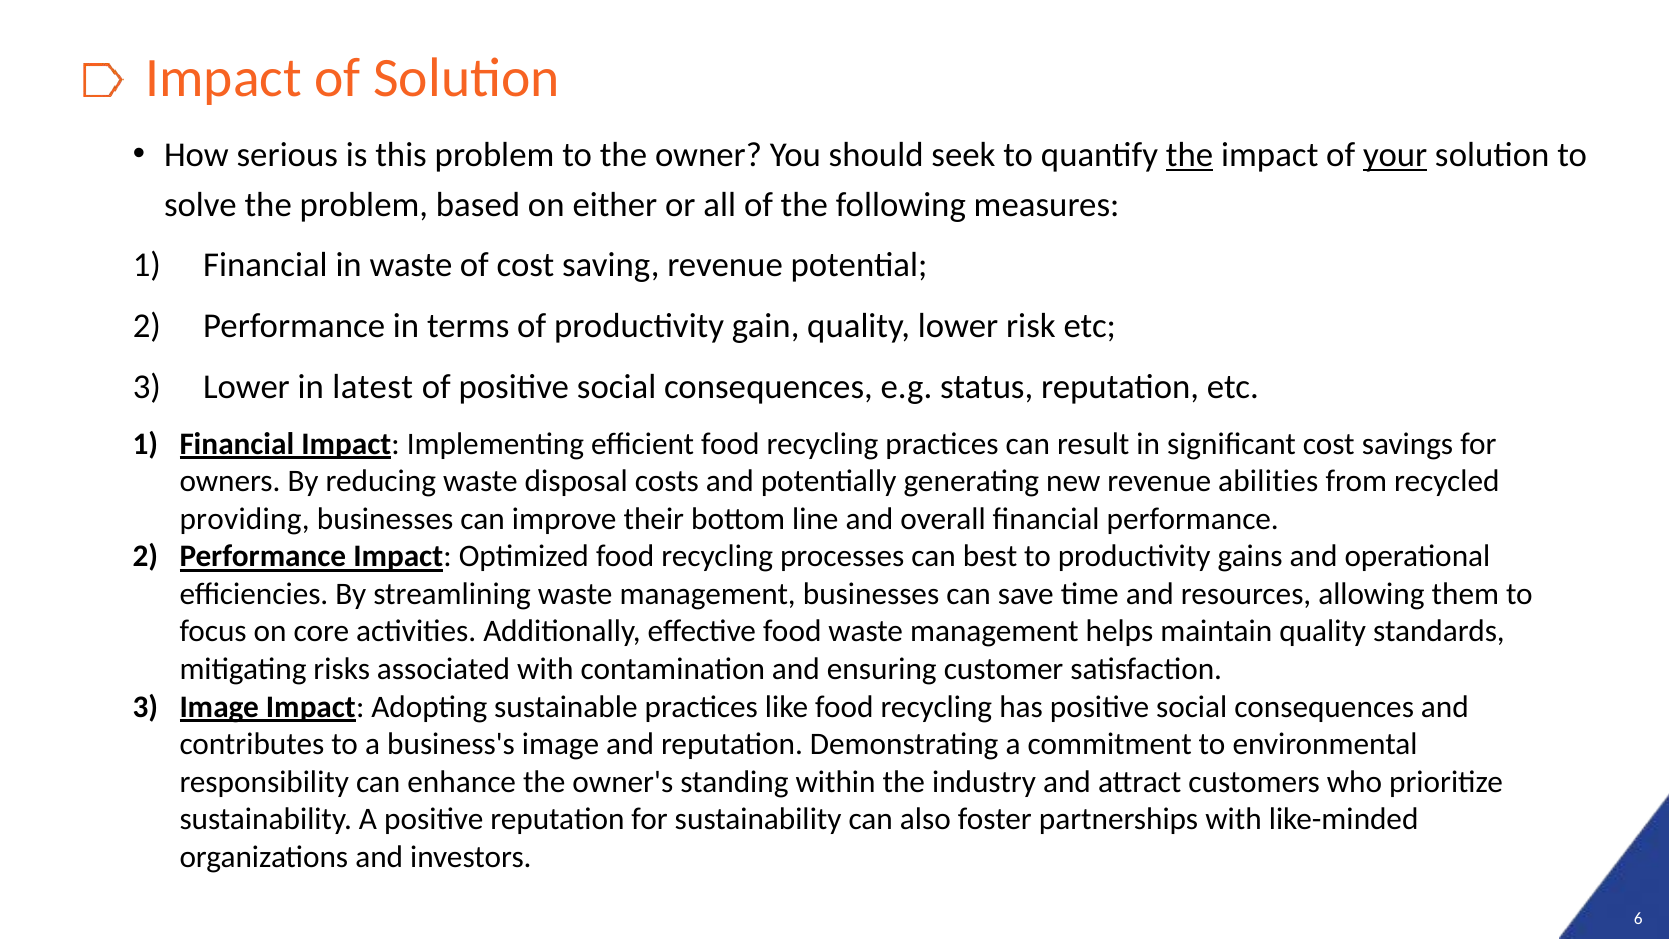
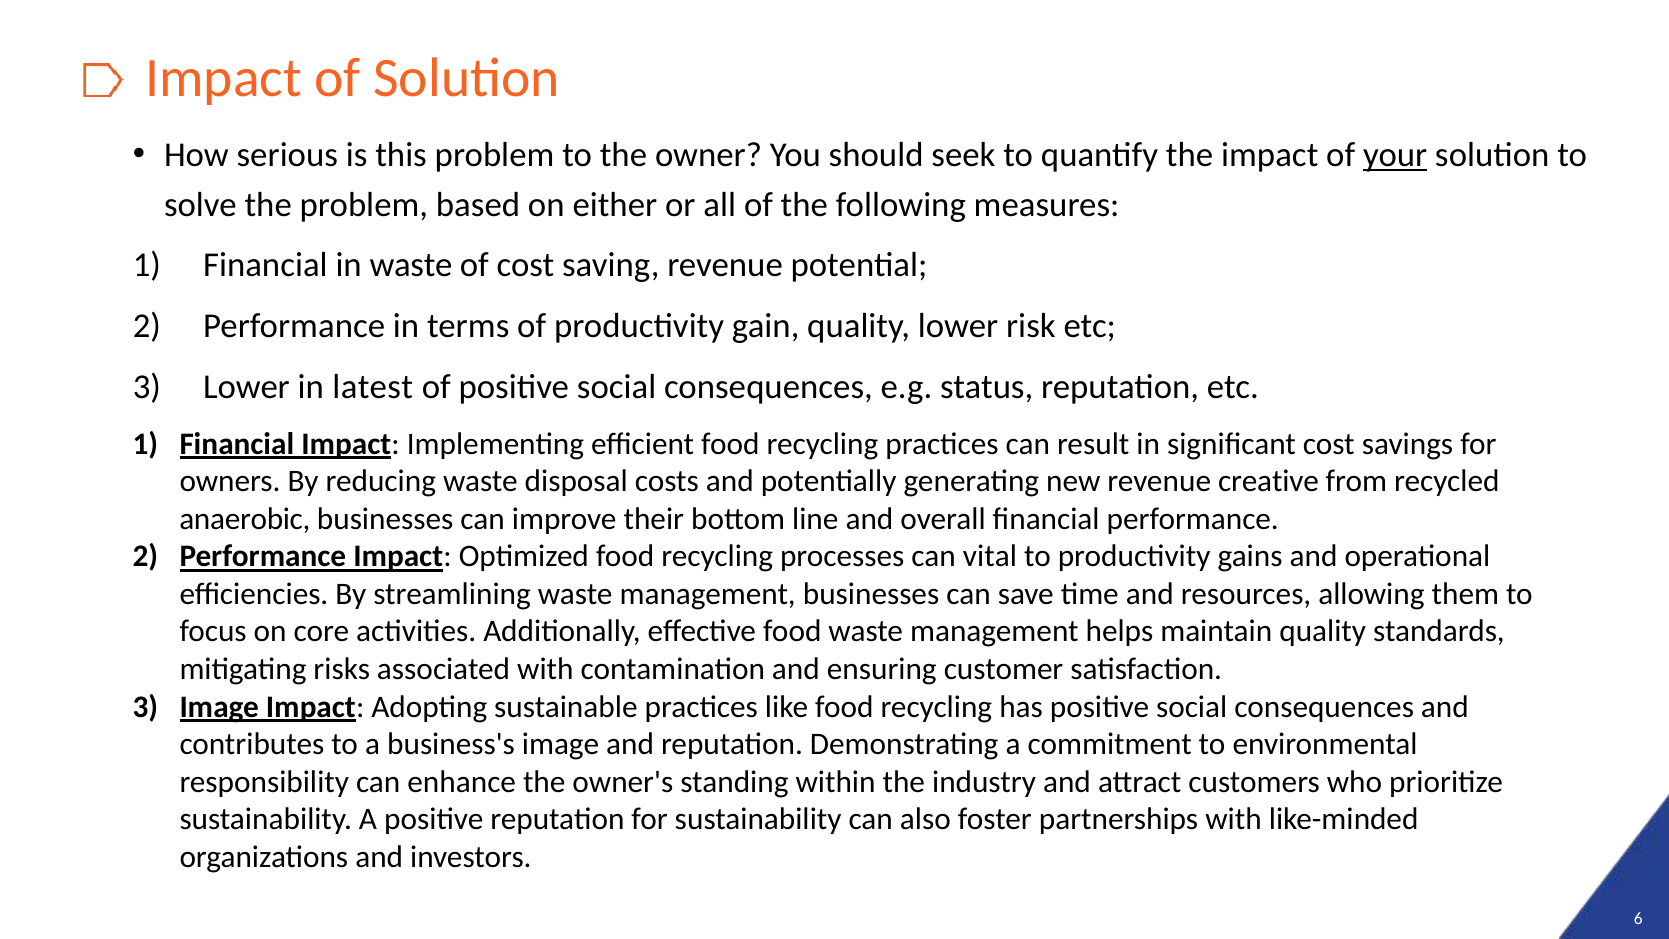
the underline: present -> none (1190, 155)
abilities: abilities -> creative (1268, 481)
providing: providing -> anaerobic (245, 519)
best: best -> vital (990, 556)
